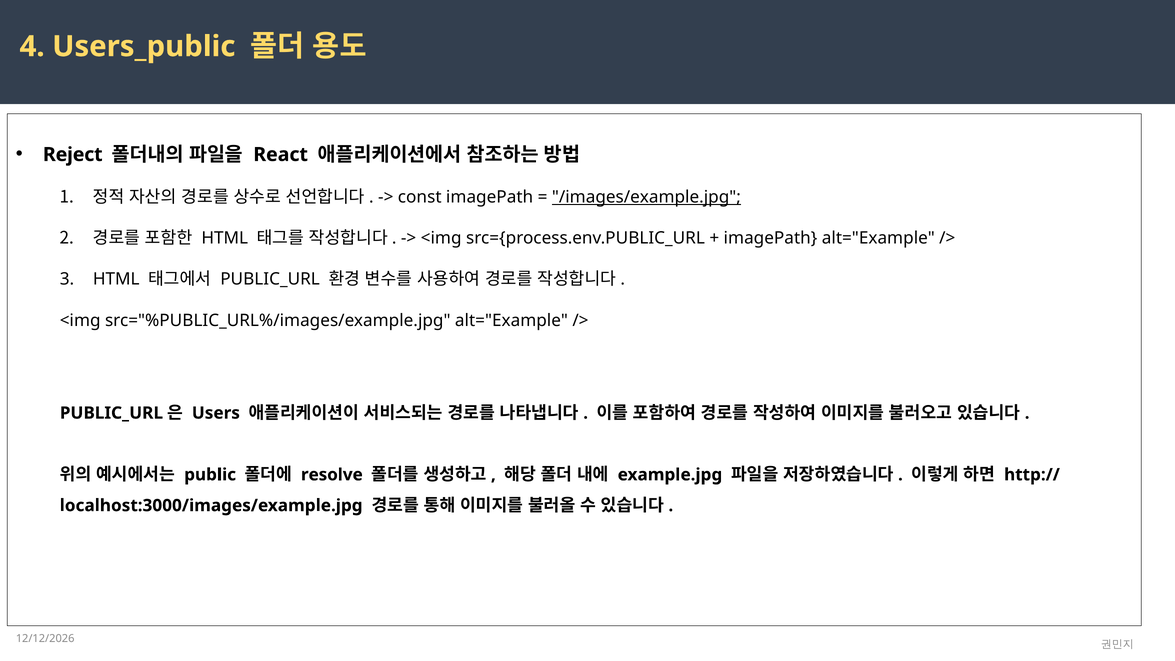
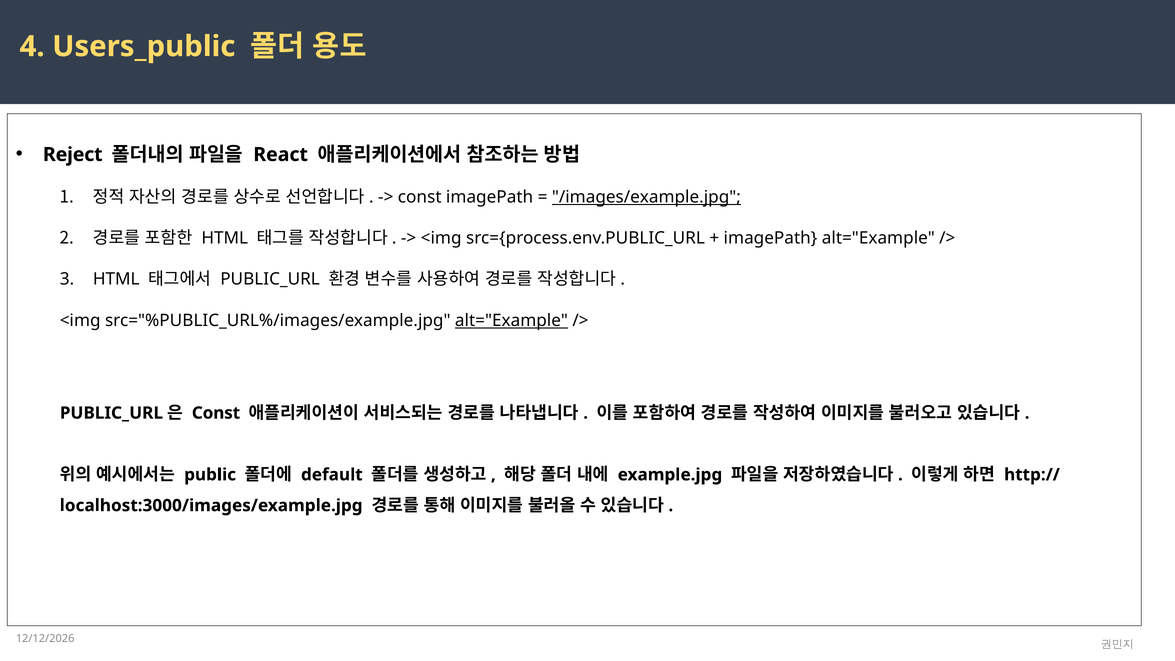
alt="Example underline: none -> present (511, 320)
Users: Users -> Const (216, 413)
resolve: resolve -> default (332, 475)
